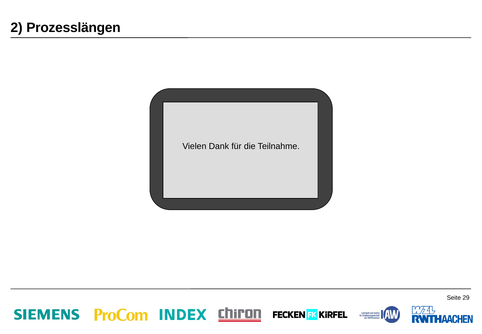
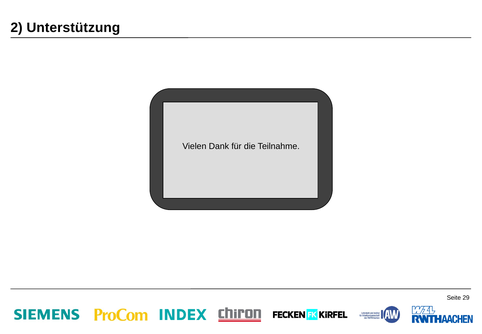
Prozesslängen: Prozesslängen -> Unterstützung (73, 28)
